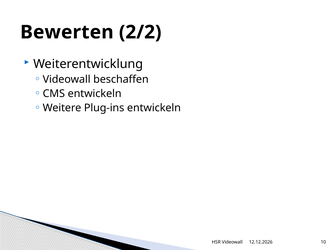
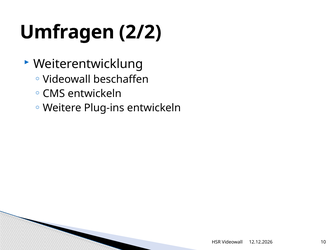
Bewerten: Bewerten -> Umfragen (67, 32)
